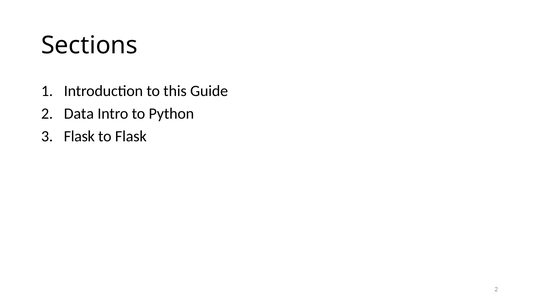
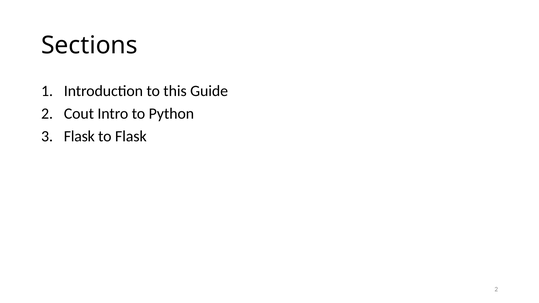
Data: Data -> Cout (79, 114)
